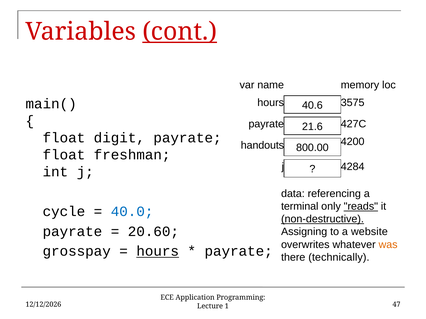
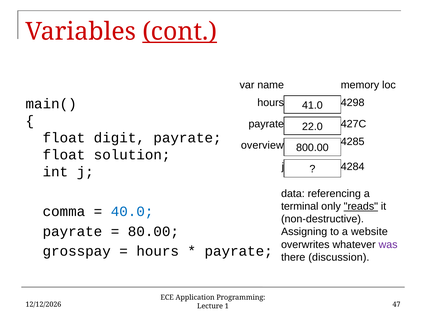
3575: 3575 -> 4298 (353, 103)
40.6: 40.6 -> 41.0 (312, 105)
21.6: 21.6 -> 22.0 (312, 127)
4200: 4200 -> 4285 (353, 142)
handouts: handouts -> overview (262, 146)
freshman: freshman -> solution (132, 155)
cycle: cycle -> comma (64, 212)
non-destructive underline: present -> none (322, 219)
20.60: 20.60 -> 80.00 (153, 232)
was colour: orange -> purple (388, 245)
hours underline: present -> none (158, 252)
technically: technically -> discussion (339, 258)
